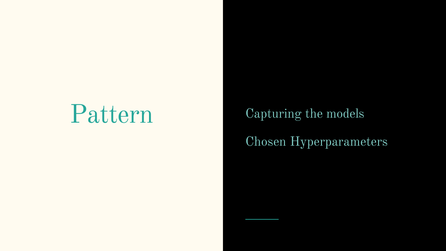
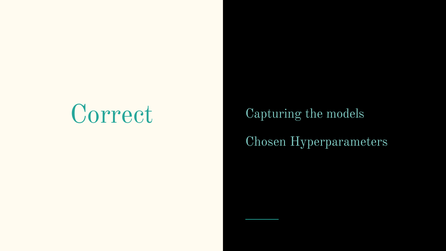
Pattern: Pattern -> Correct (112, 114)
